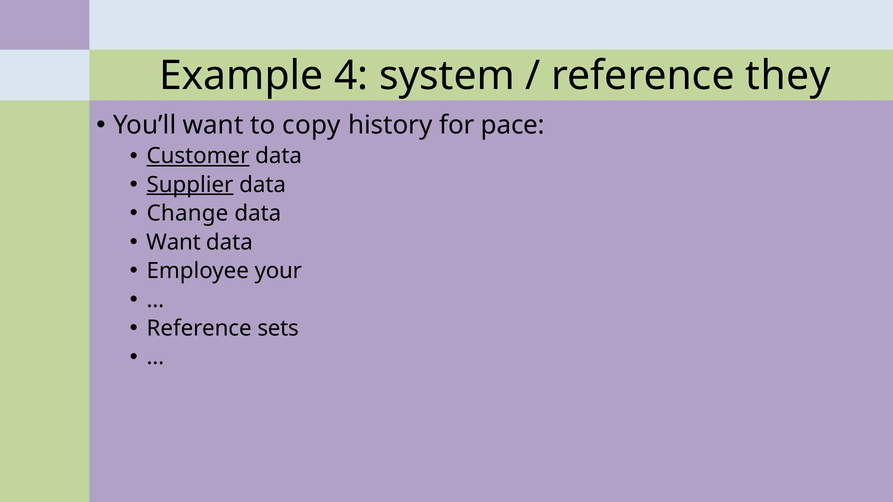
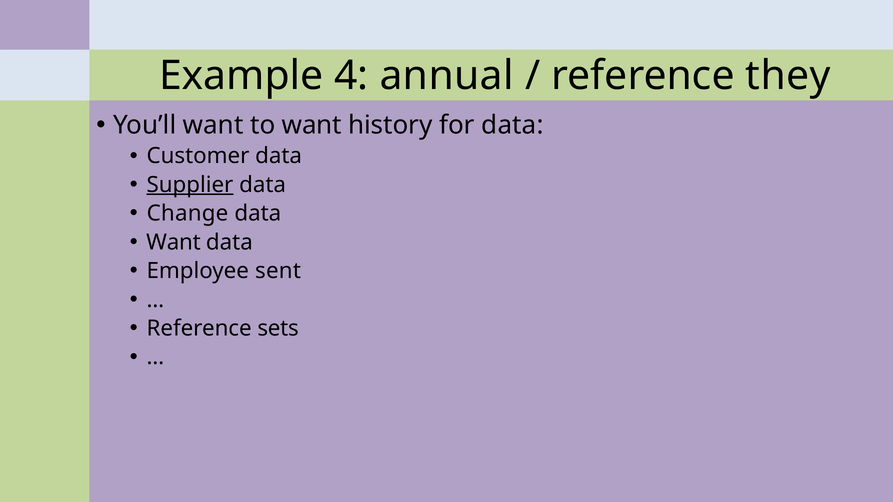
system: system -> annual (447, 76)
to copy: copy -> want (312, 125)
for pace: pace -> data (513, 125)
Customer underline: present -> none (198, 156)
your: your -> sent (278, 271)
